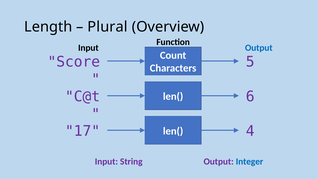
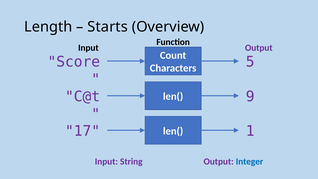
Plural: Plural -> Starts (108, 27)
Output colour: blue -> purple (259, 48)
6: 6 -> 9 (250, 96)
4: 4 -> 1 (250, 131)
